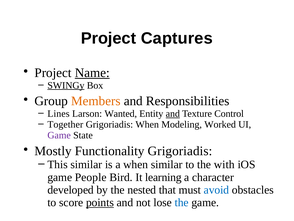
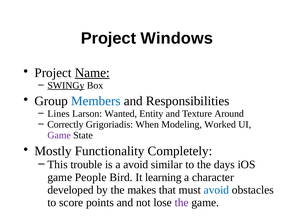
Captures: Captures -> Windows (177, 38)
Members colour: orange -> blue (96, 101)
and underline: present -> none (173, 113)
Control: Control -> Around (229, 113)
Together: Together -> Correctly (65, 124)
Functionality Grigoriadis: Grigoriadis -> Completely (180, 151)
This similar: similar -> trouble (86, 164)
a when: when -> avoid (136, 164)
with: with -> days (224, 164)
nested: nested -> makes (142, 189)
points underline: present -> none (100, 202)
the colour: blue -> purple (182, 202)
